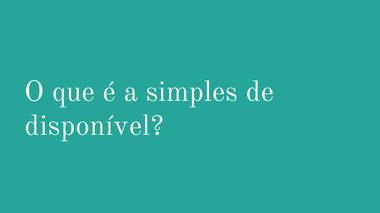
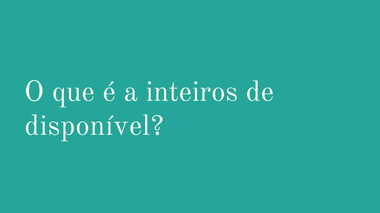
simples: simples -> inteiros (192, 92)
